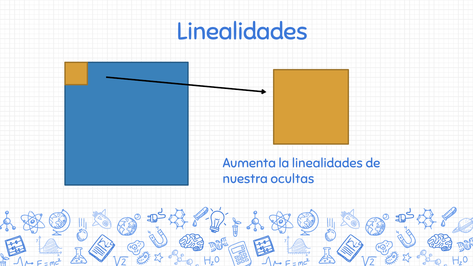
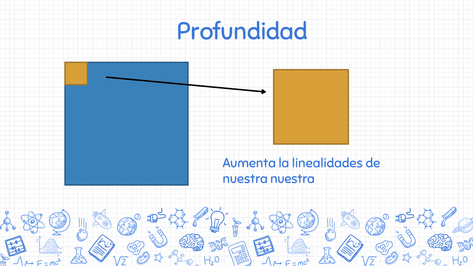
Linealidades: Linealidades -> Profundidad (242, 31)
nuestra ocultas: ocultas -> nuestra (292, 179)
